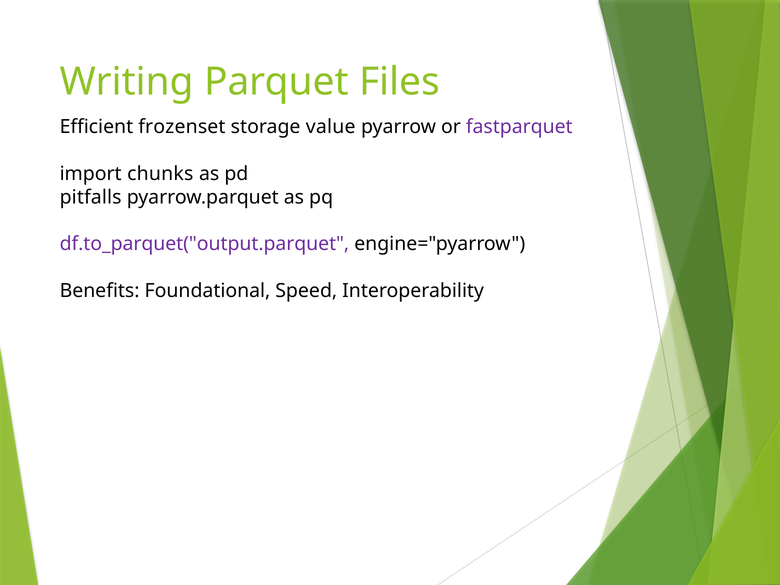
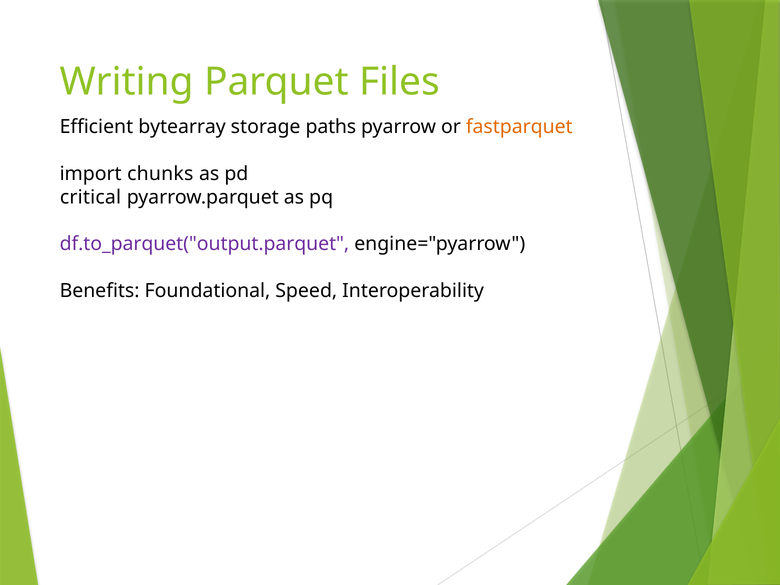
frozenset: frozenset -> bytearray (182, 127)
value: value -> paths (331, 127)
fastparquet colour: purple -> orange (519, 127)
pitfalls: pitfalls -> critical (91, 197)
